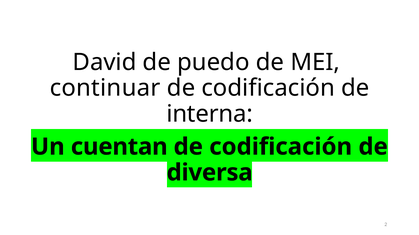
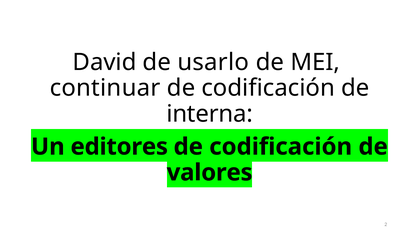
puedo: puedo -> usarlo (213, 62)
cuentan: cuentan -> editores (119, 147)
diversa: diversa -> valores (210, 173)
